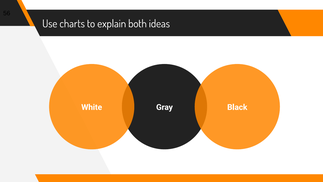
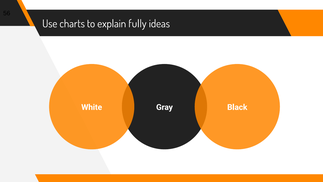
both: both -> fully (137, 24)
